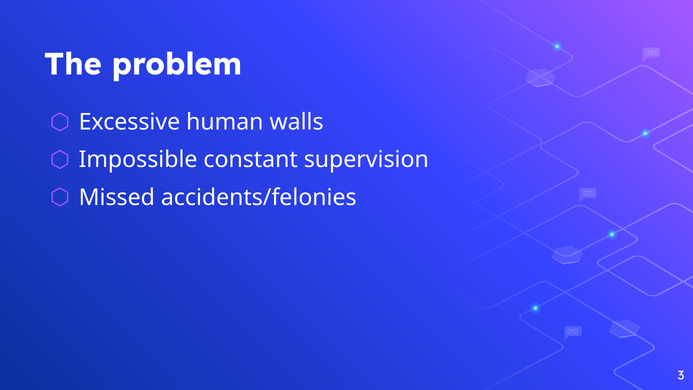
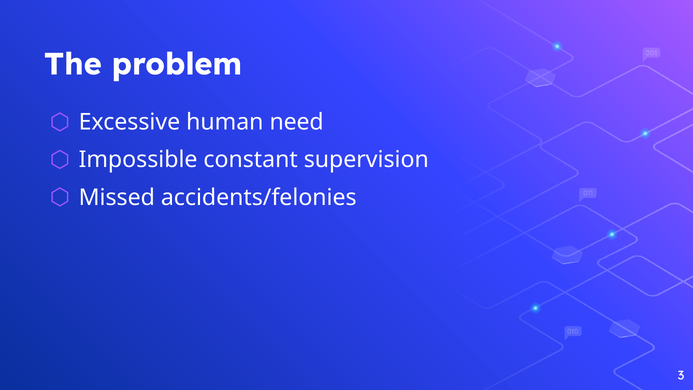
walls: walls -> need (297, 122)
